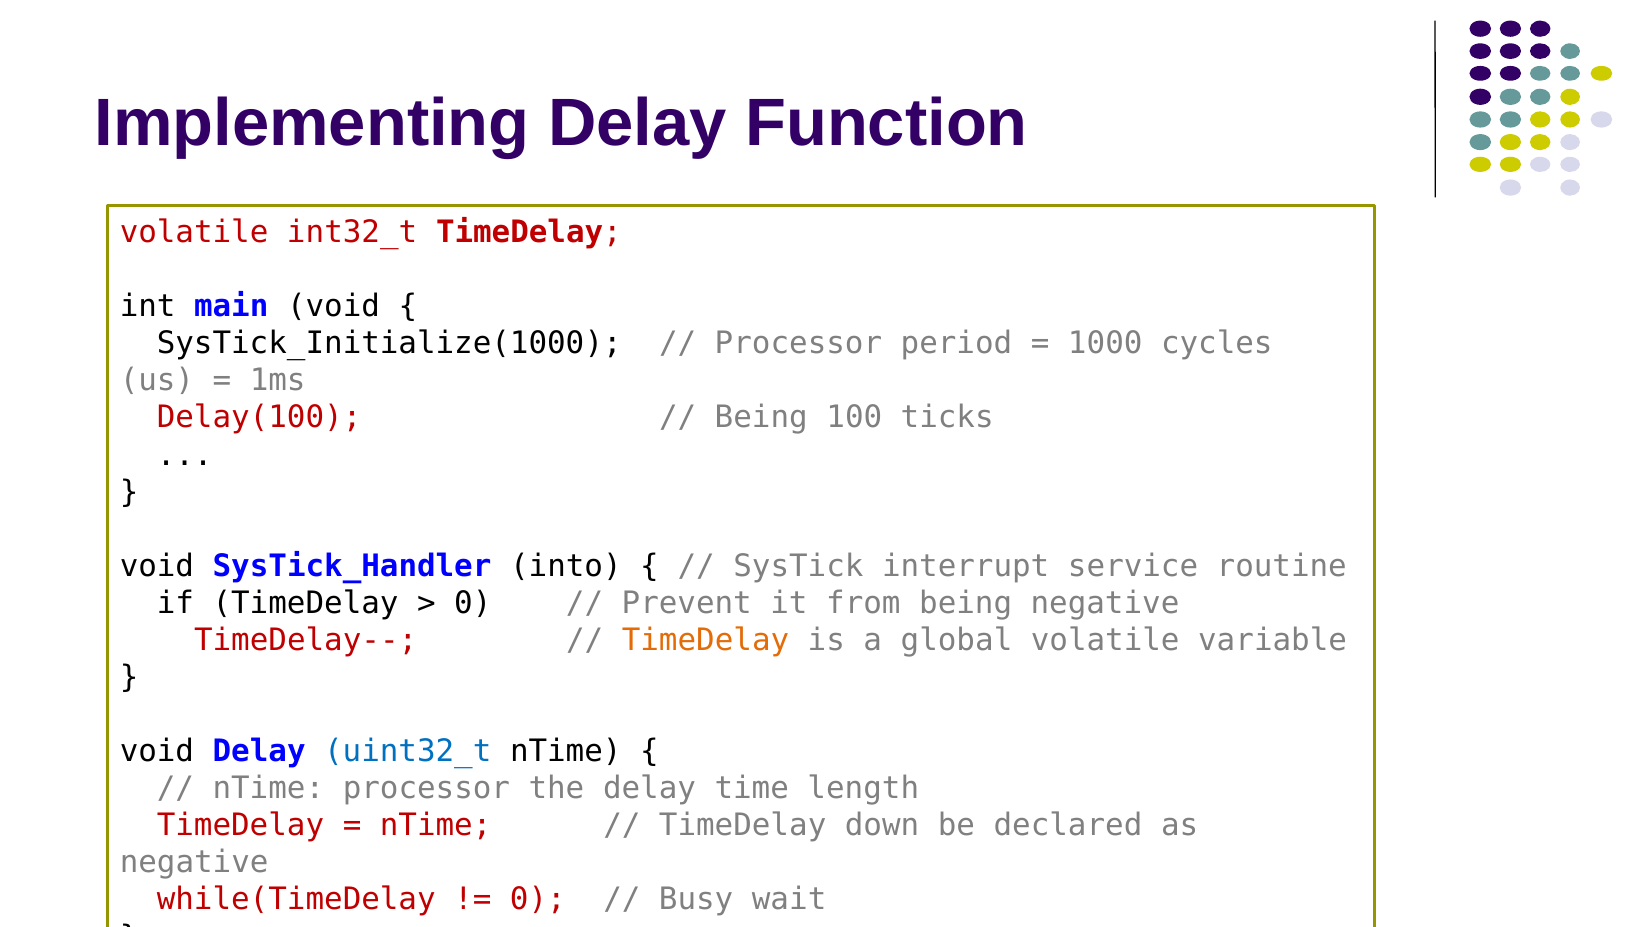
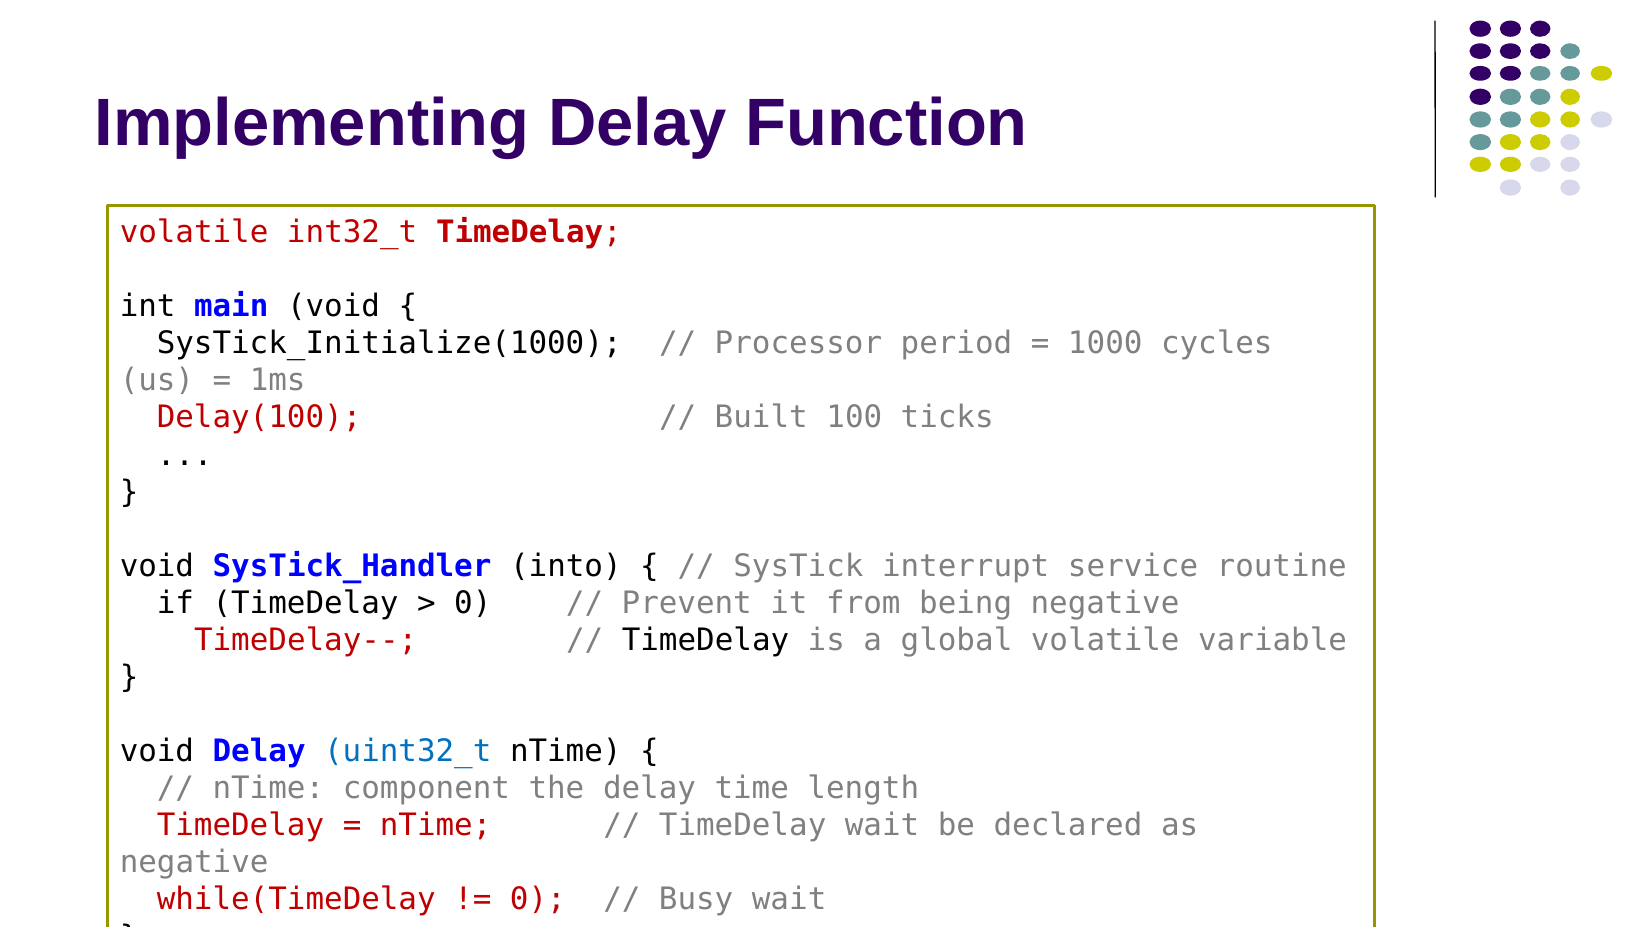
Being: Being -> Built (761, 418)
TimeDelay colour: orange -> black (706, 640)
nTime processor: processor -> component (426, 789)
TimeDelay down: down -> wait (882, 826)
